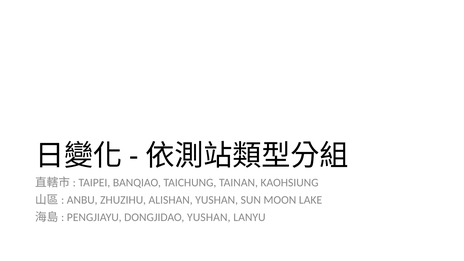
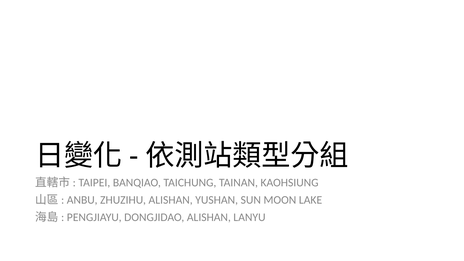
DONGJIDAO YUSHAN: YUSHAN -> ALISHAN (209, 217)
